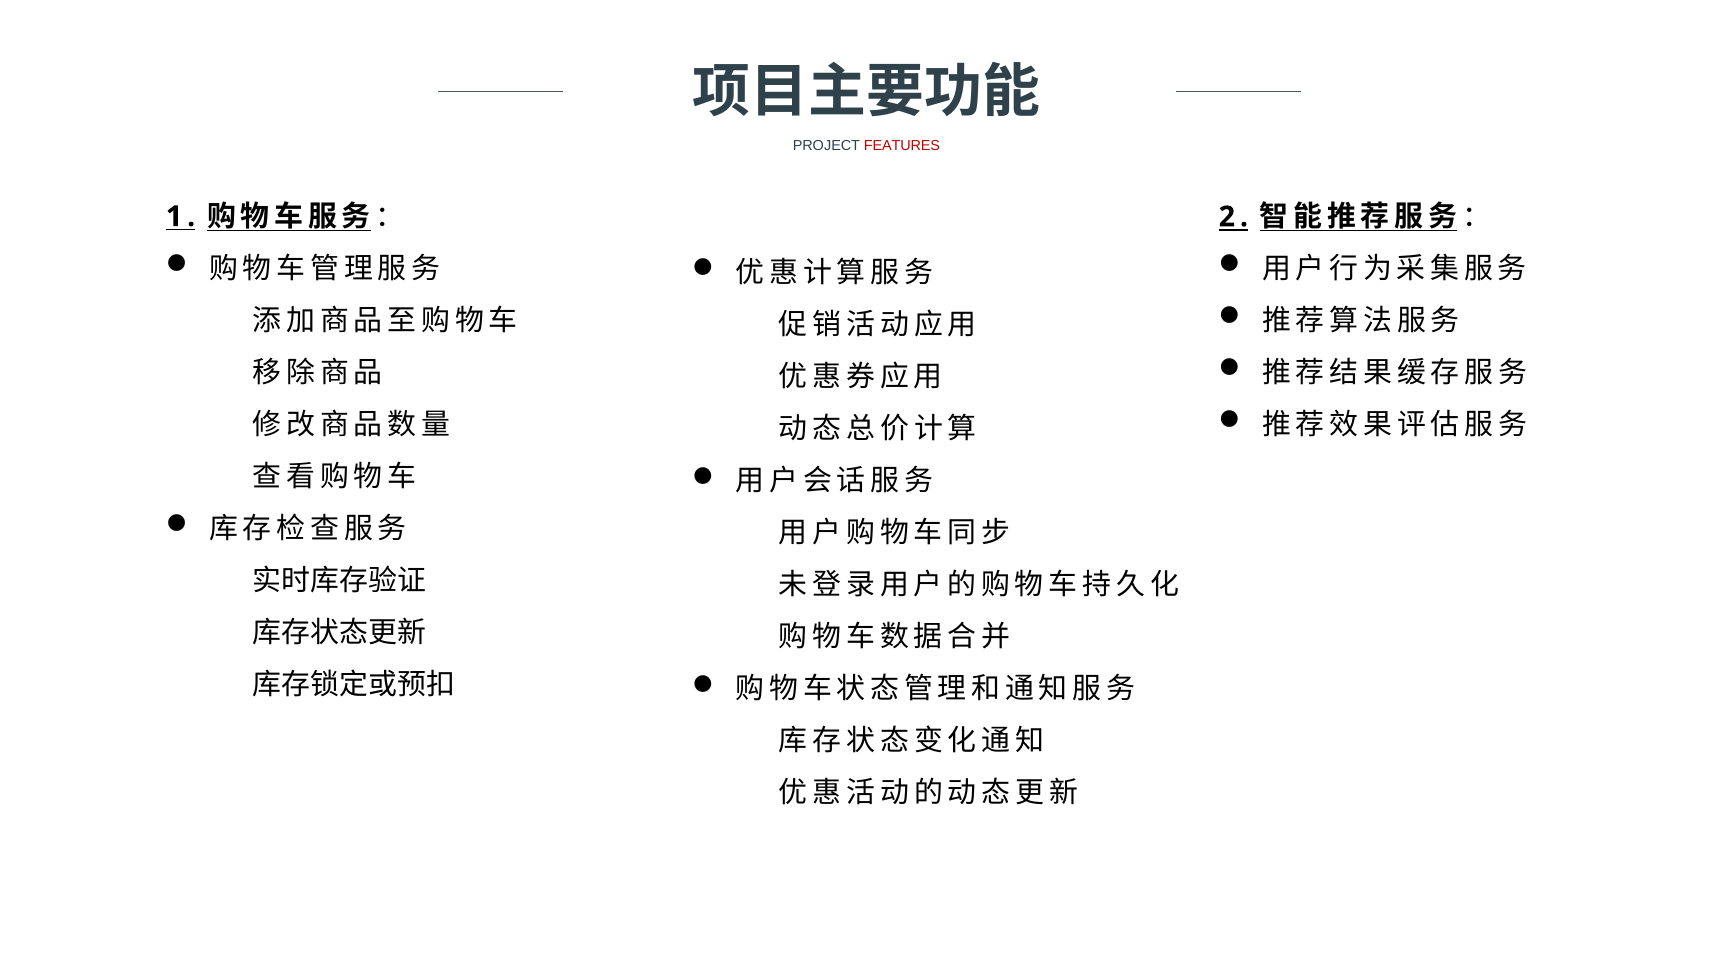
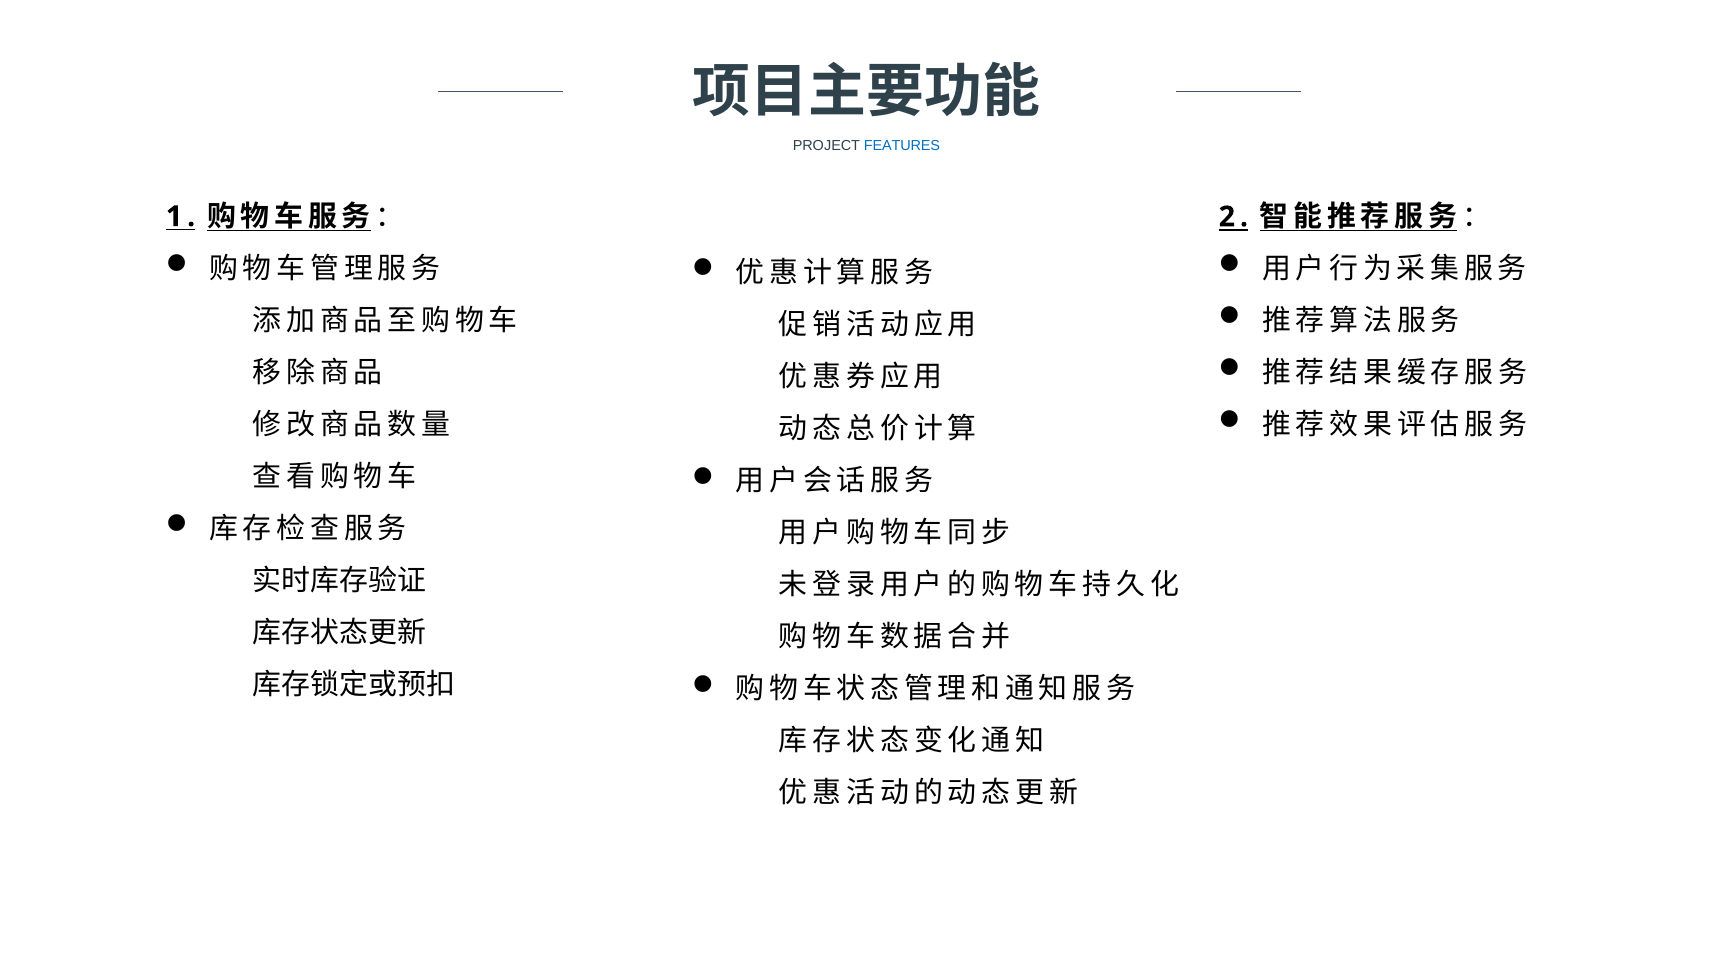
FEATURES colour: red -> blue (902, 145)
